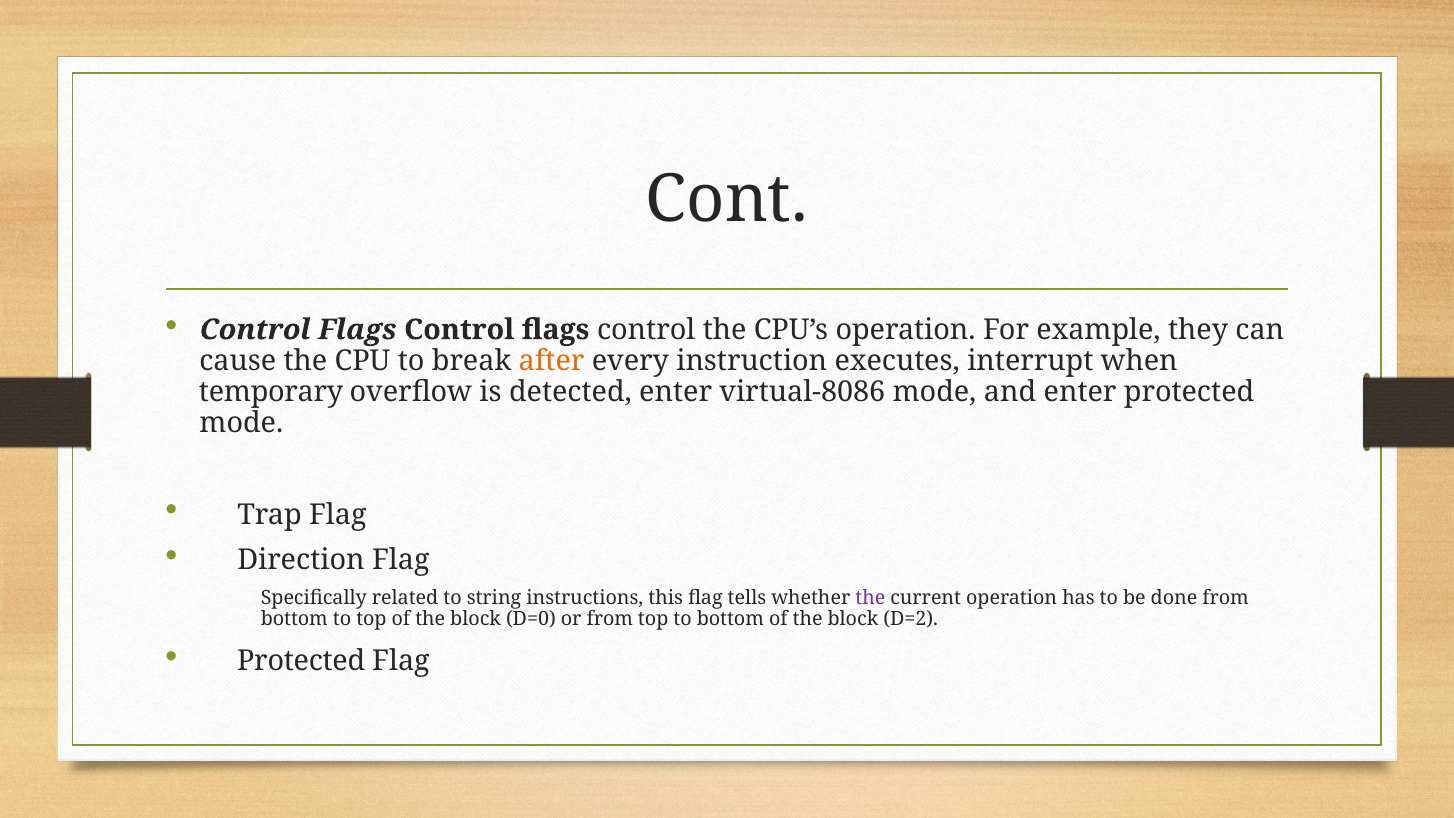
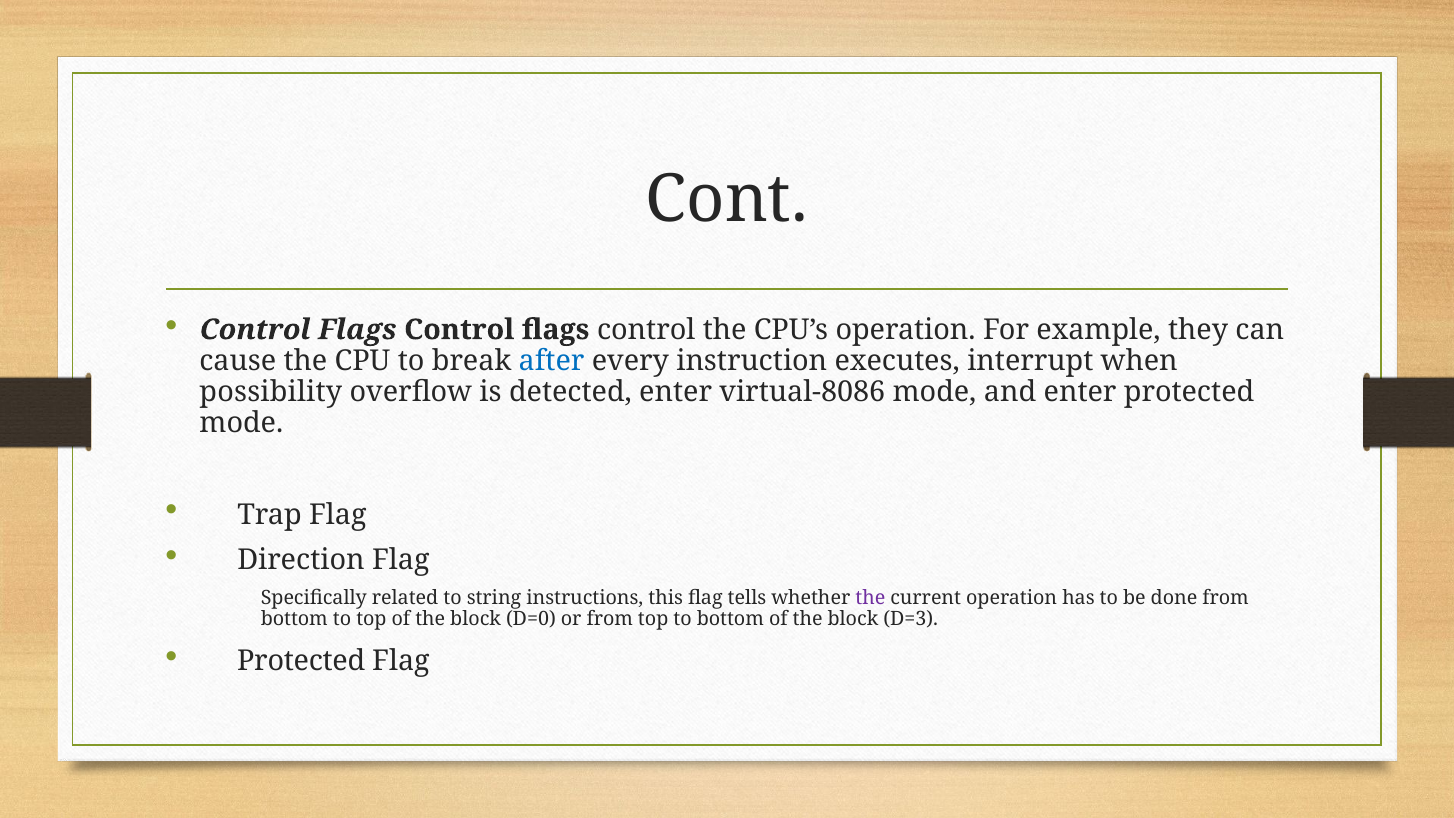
after colour: orange -> blue (552, 361)
temporary: temporary -> possibility (271, 392)
D=2: D=2 -> D=3 (911, 619)
